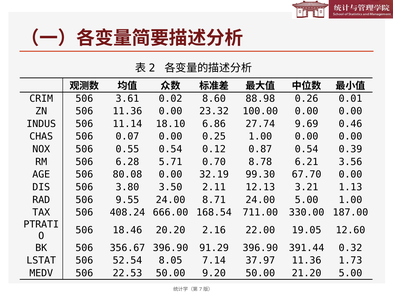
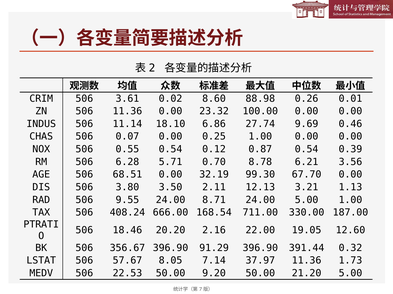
80.08: 80.08 -> 68.51 (127, 175)
52.54: 52.54 -> 57.67 (127, 261)
